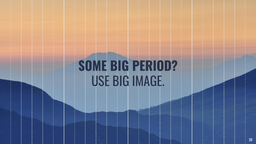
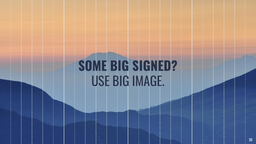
PERIOD: PERIOD -> SIGNED (155, 67)
